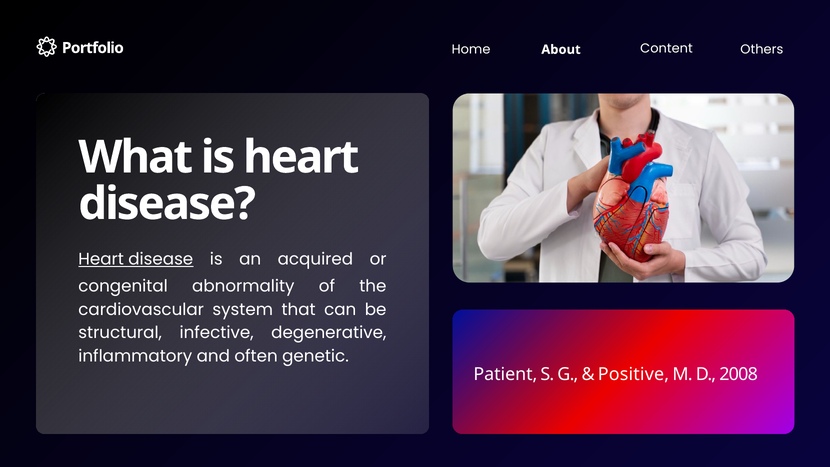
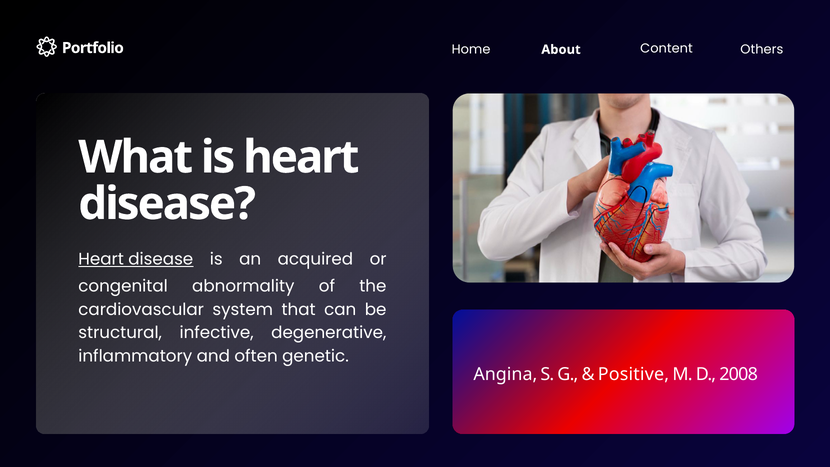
Patient: Patient -> Angina (505, 374)
